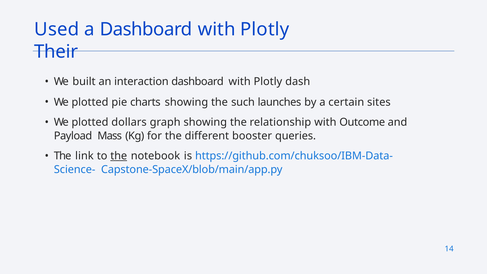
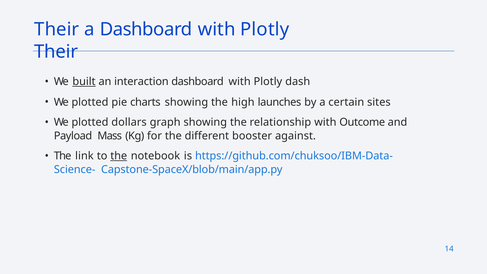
Used: Used -> Their (57, 29)
built underline: none -> present (84, 82)
such: such -> high (243, 102)
queries: queries -> against (295, 136)
